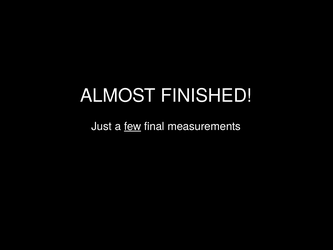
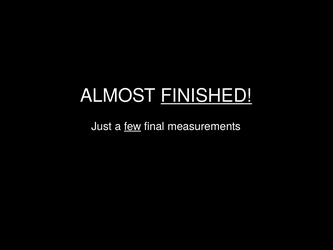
FINISHED underline: none -> present (206, 96)
